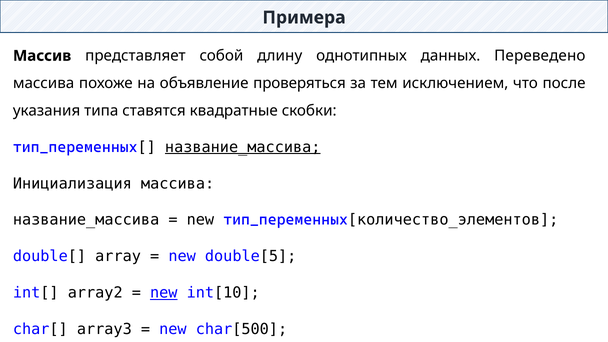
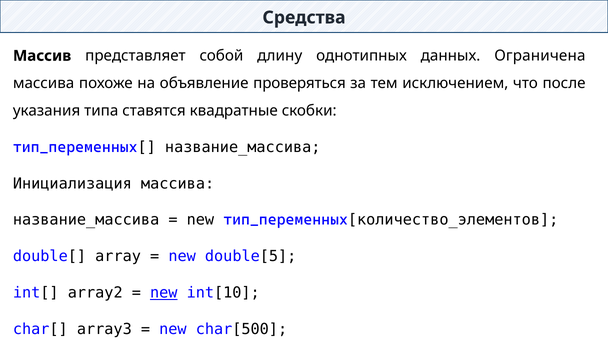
Примера: Примера -> Средства (304, 18)
Переведено: Переведено -> Ограничена (540, 56)
название_массива underline: present -> none (243, 147)
